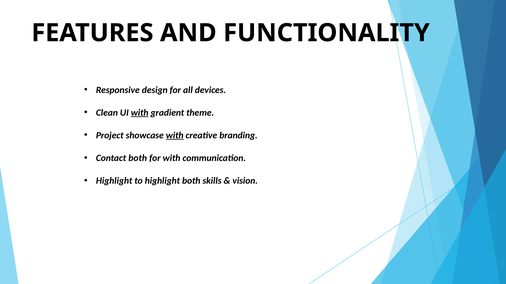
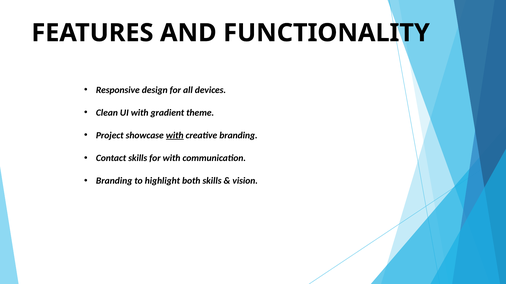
with underline: present -> none (140, 113)
Contact both: both -> skills (138, 158)
Highlight: Highlight -> Branding (114, 181)
